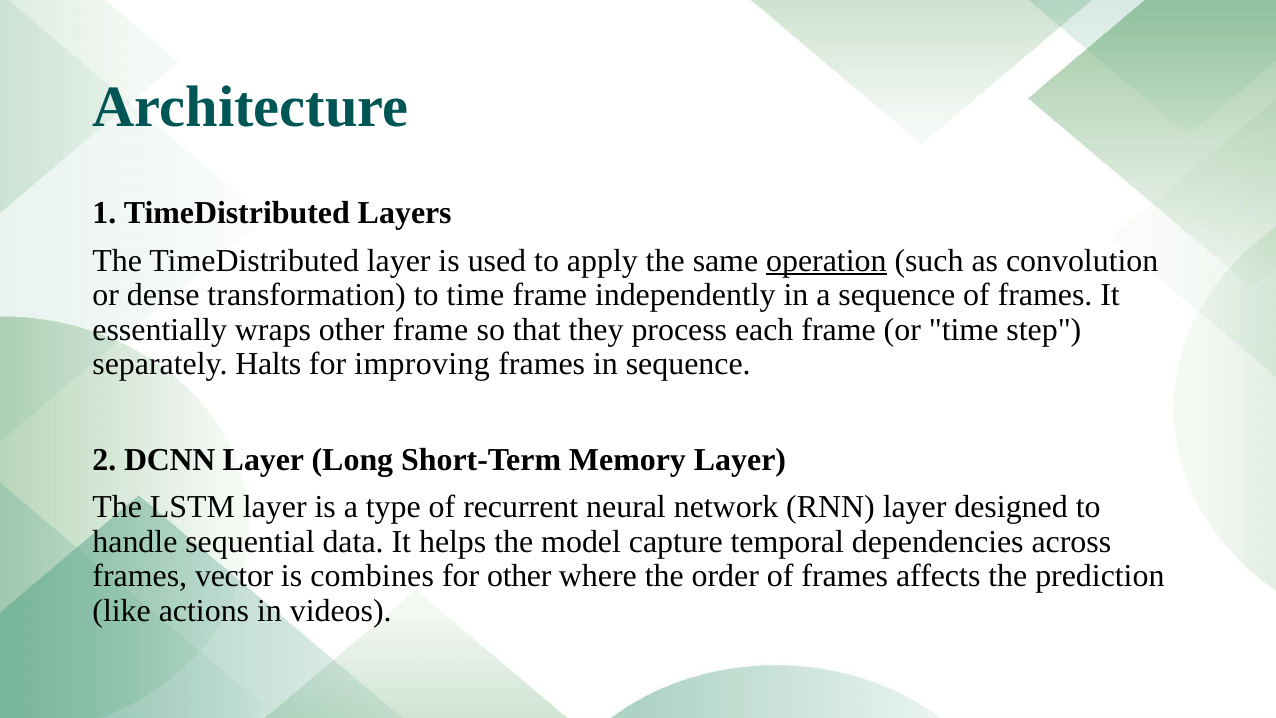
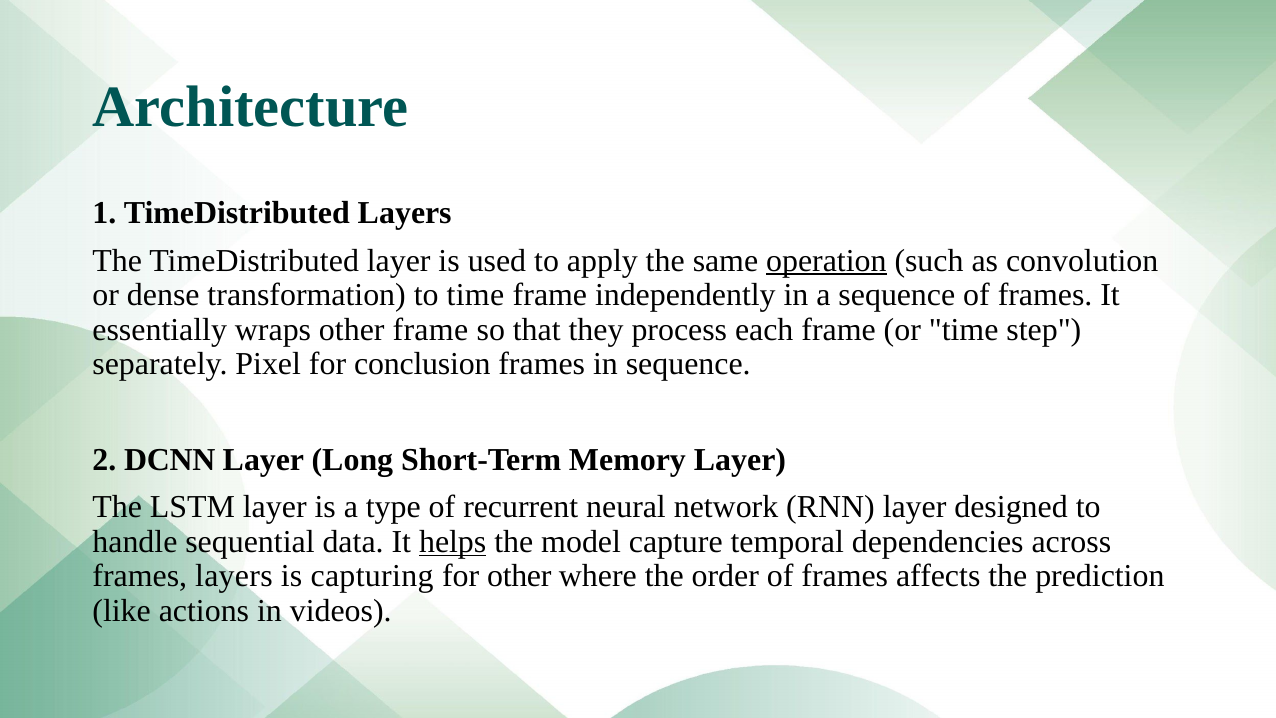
Halts: Halts -> Pixel (268, 364)
improving: improving -> conclusion (422, 364)
helps underline: none -> present (453, 542)
frames vector: vector -> layers (234, 576)
combines: combines -> capturing (372, 576)
